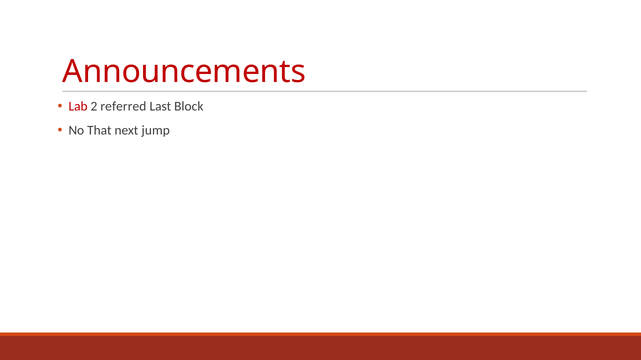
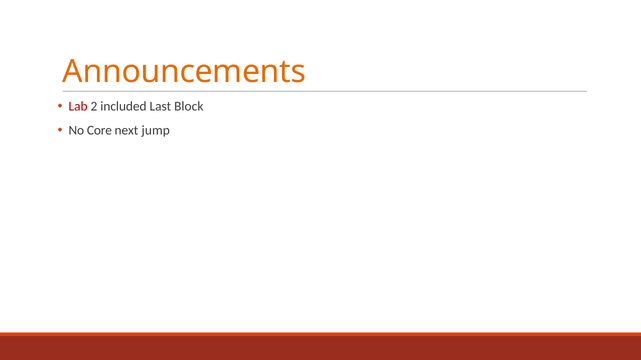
Announcements colour: red -> orange (184, 72)
referred: referred -> included (123, 107)
That: That -> Core (99, 130)
